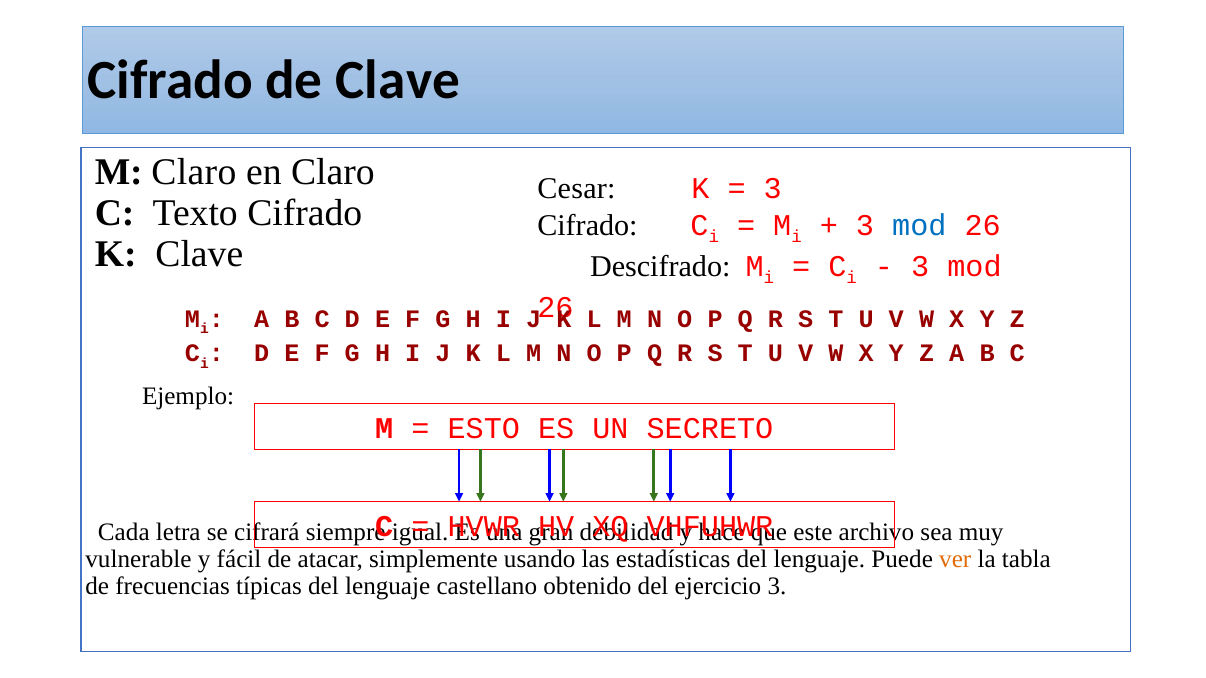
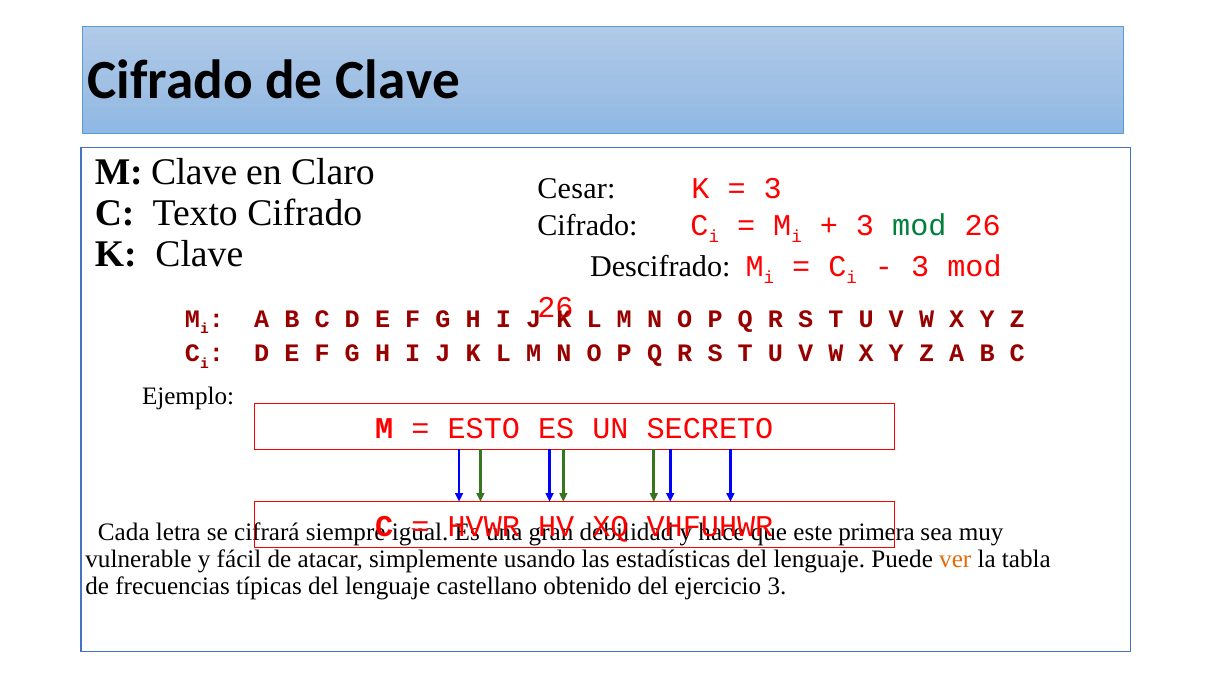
M Claro: Claro -> Clave (194, 172)
mod colour: blue -> green (919, 225)
archivo: archivo -> primera (877, 532)
